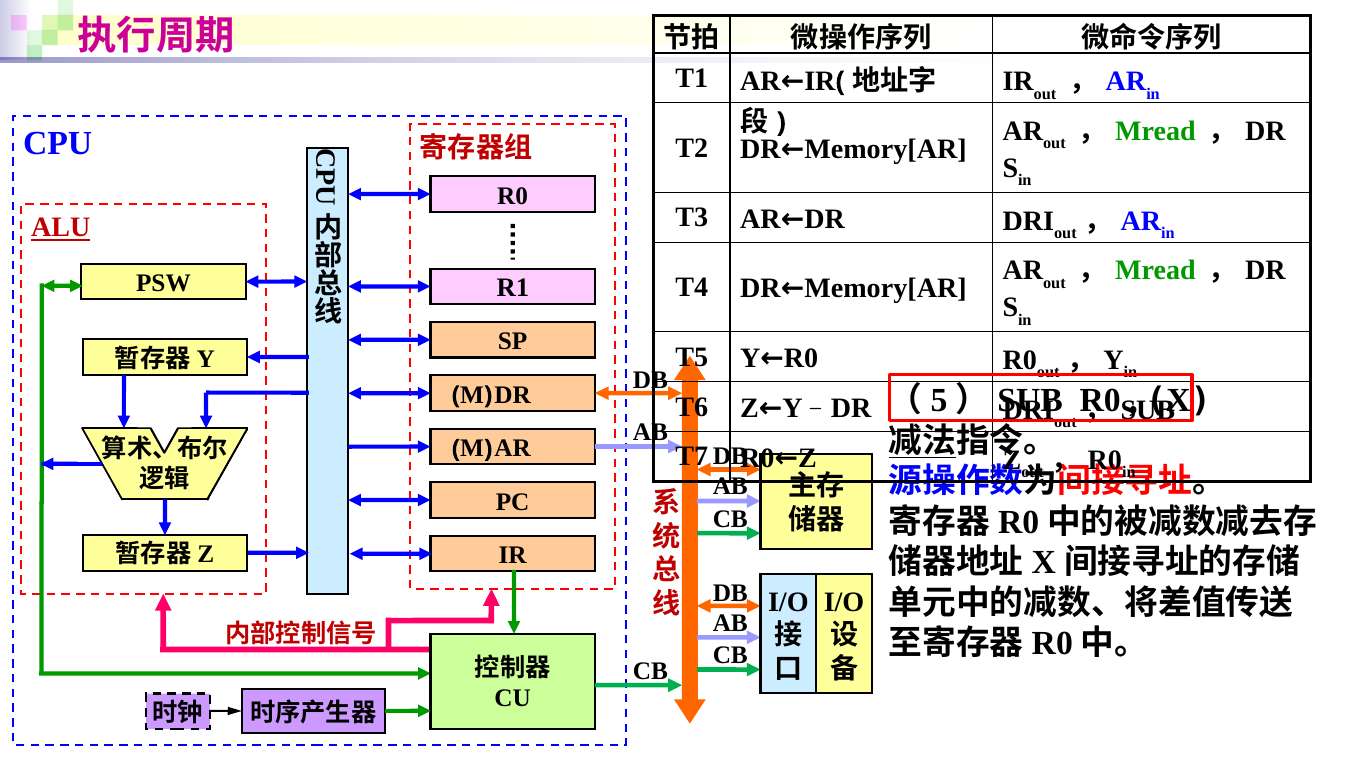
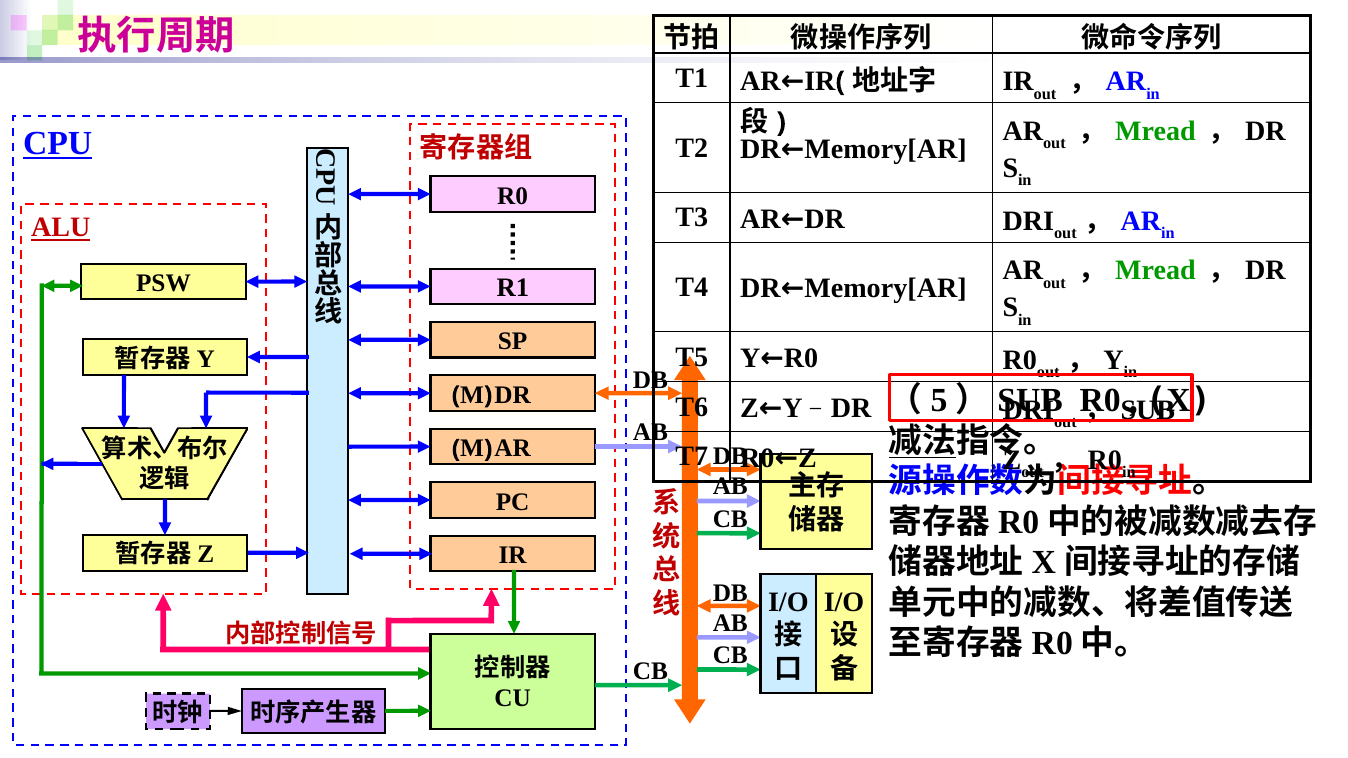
CPU underline: none -> present (58, 144)
